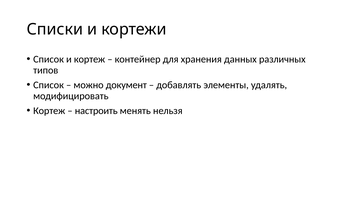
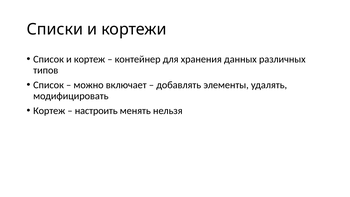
документ: документ -> включает (126, 85)
